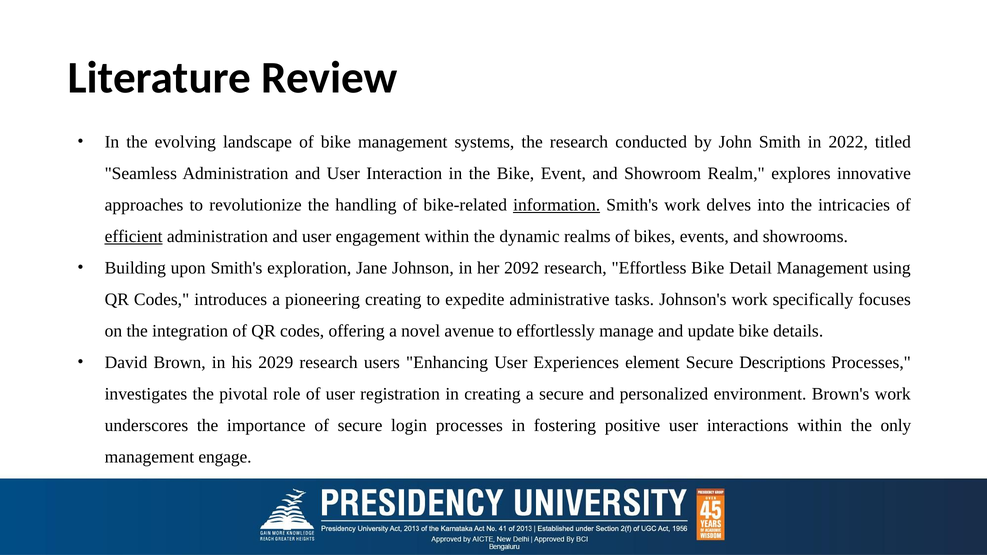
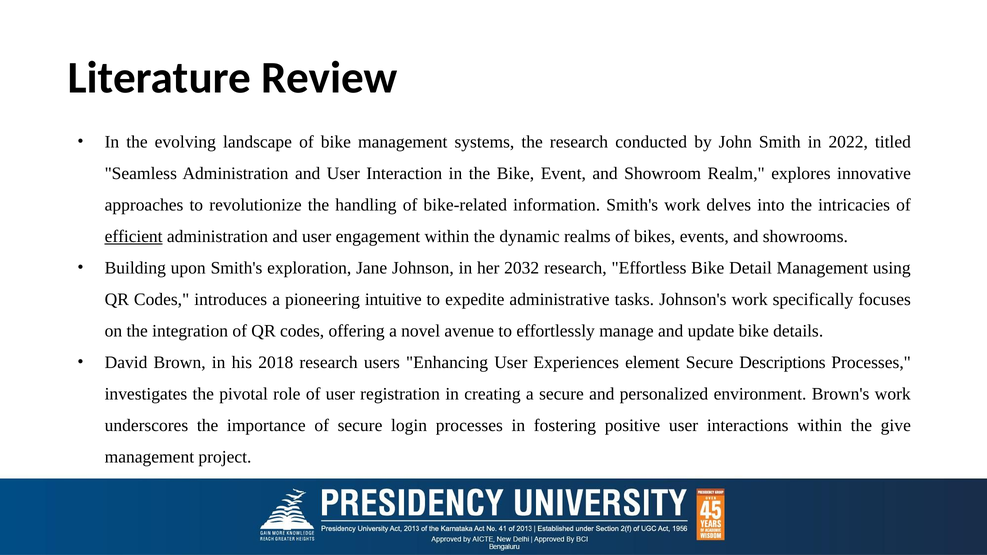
information underline: present -> none (557, 205)
2092: 2092 -> 2032 (522, 268)
pioneering creating: creating -> intuitive (393, 300)
2029: 2029 -> 2018 (276, 363)
only: only -> give (896, 426)
engage: engage -> project (225, 457)
